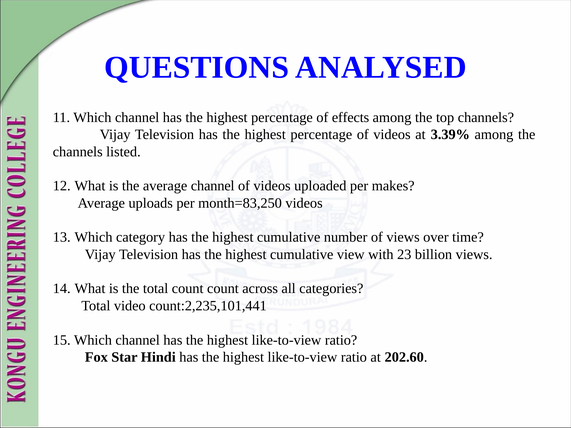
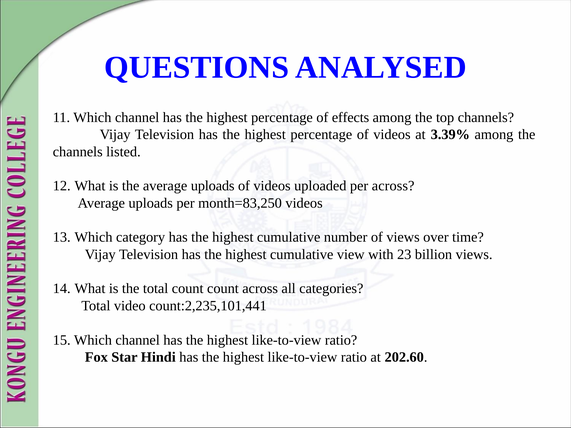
the average channel: channel -> uploads (213, 186)
per makes: makes -> across (393, 186)
